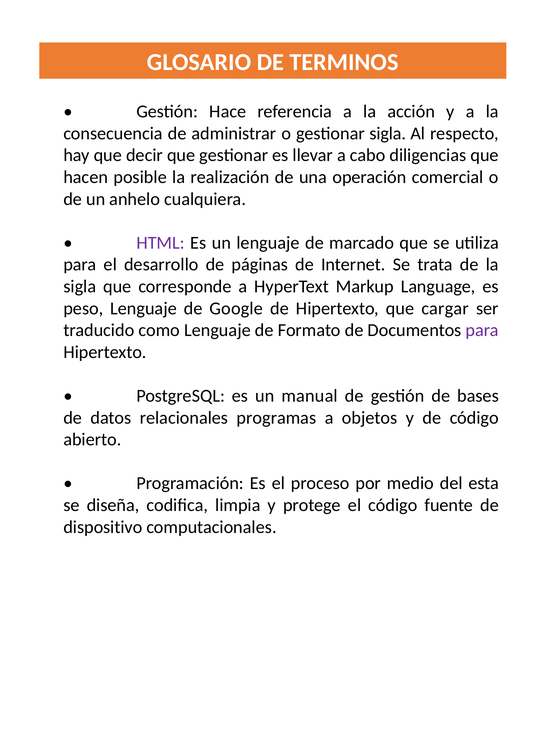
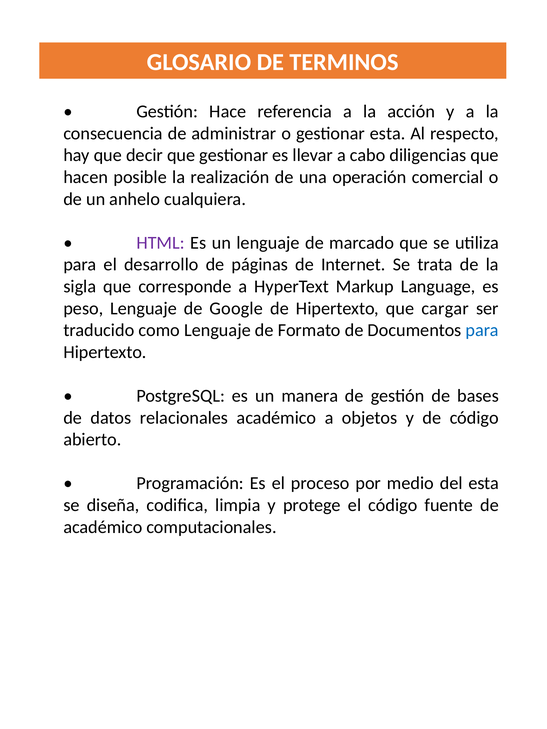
gestionar sigla: sigla -> esta (388, 133)
para colour: purple -> blue (482, 330)
manual: manual -> manera (310, 396)
relacionales programas: programas -> académico (276, 418)
dispositivo: dispositivo -> académico (103, 527)
